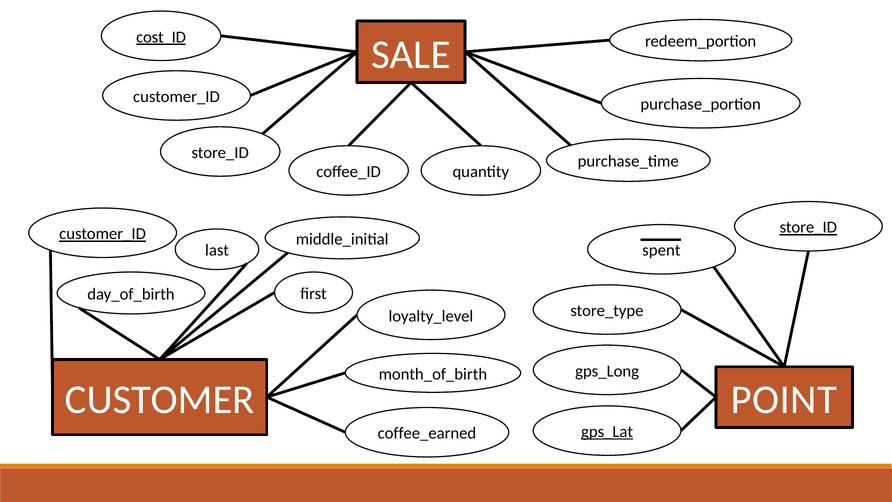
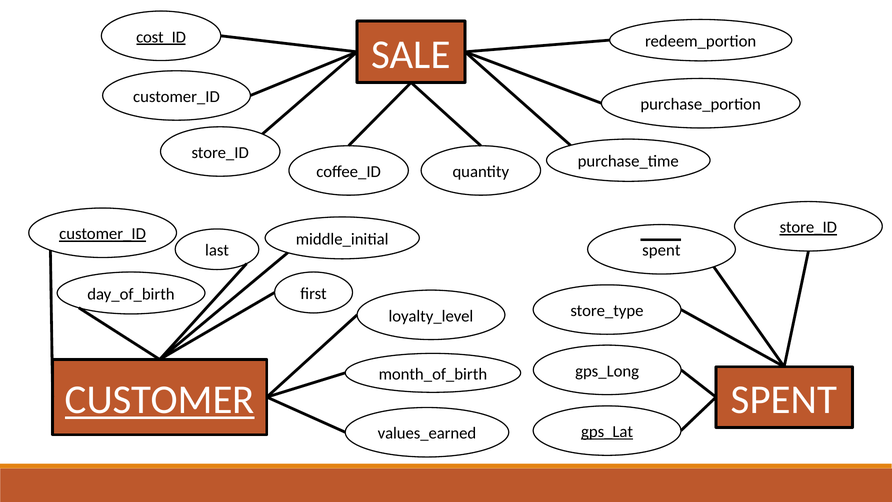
CUSTOMER underline: none -> present (160, 400)
POINT: POINT -> SPENT (784, 400)
coffee_earned: coffee_earned -> values_earned (427, 433)
